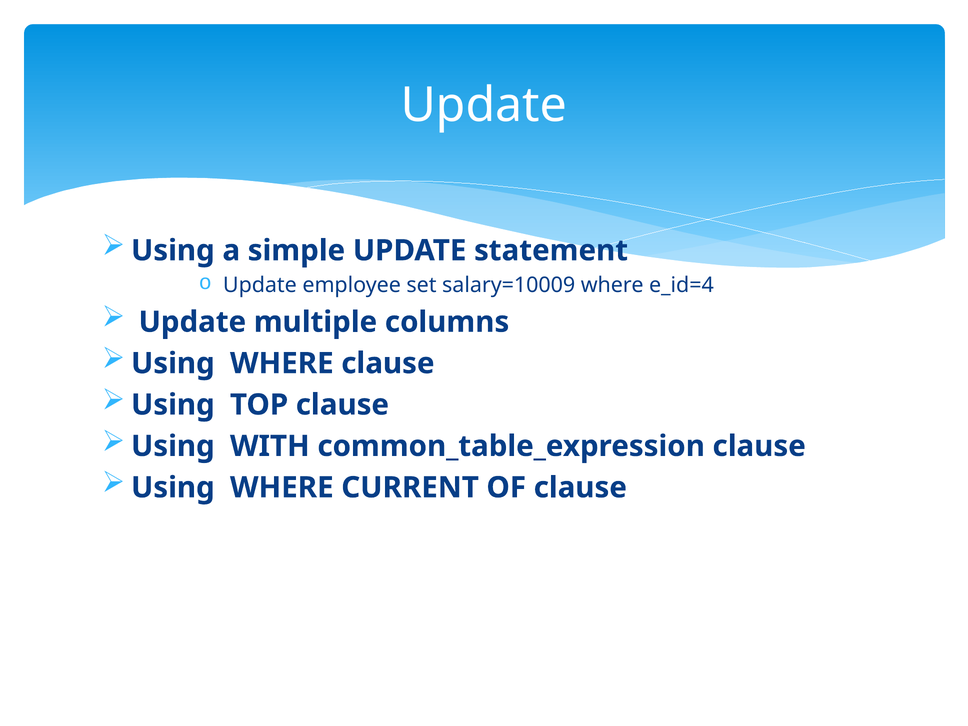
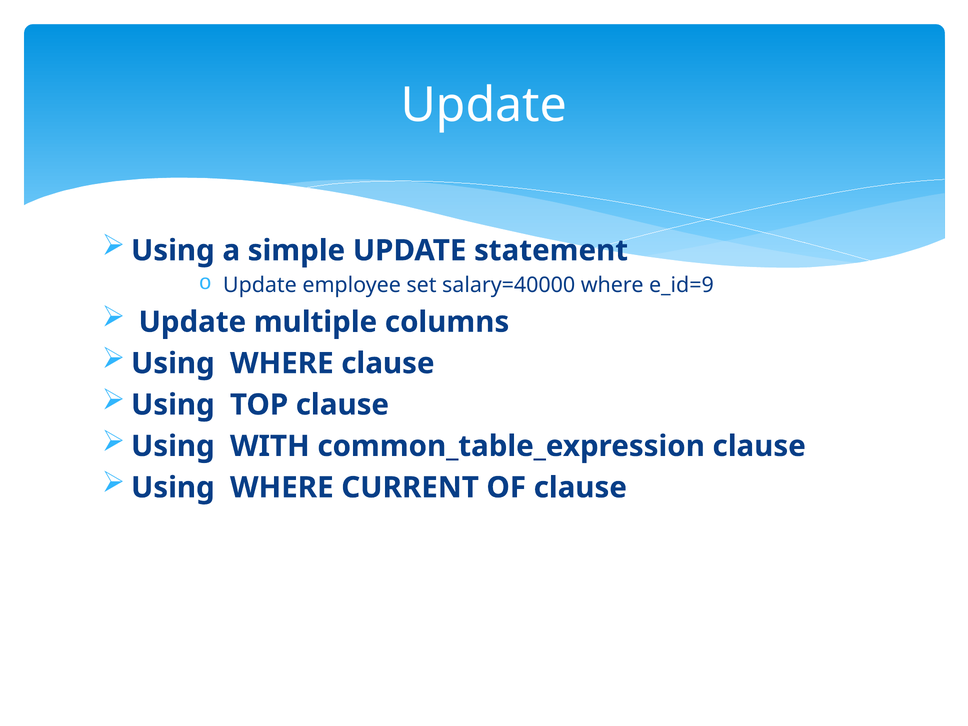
salary=10009: salary=10009 -> salary=40000 (509, 285)
e_id=4: e_id=4 -> e_id=9 (681, 285)
